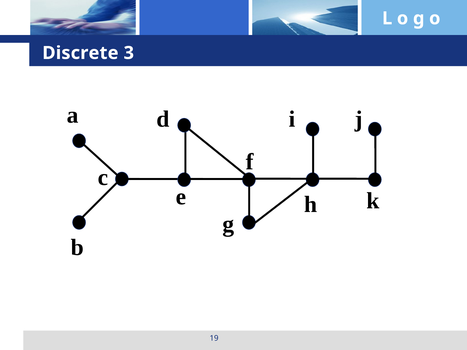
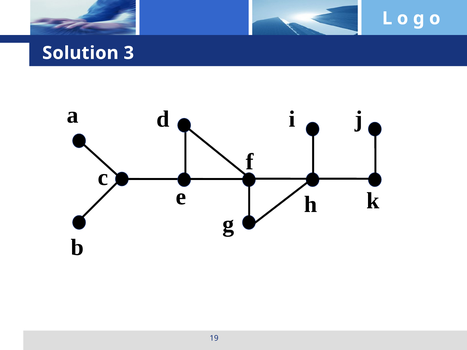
Discrete: Discrete -> Solution (80, 53)
